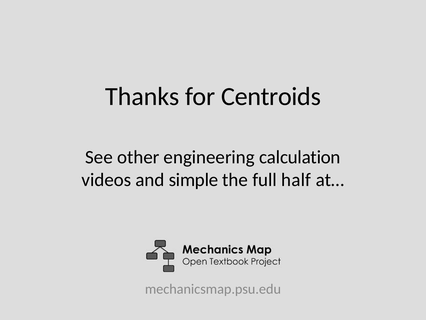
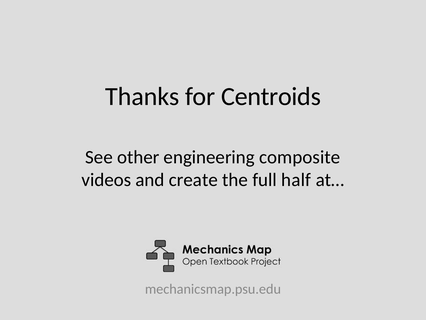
calculation: calculation -> composite (300, 157)
simple: simple -> create (193, 180)
